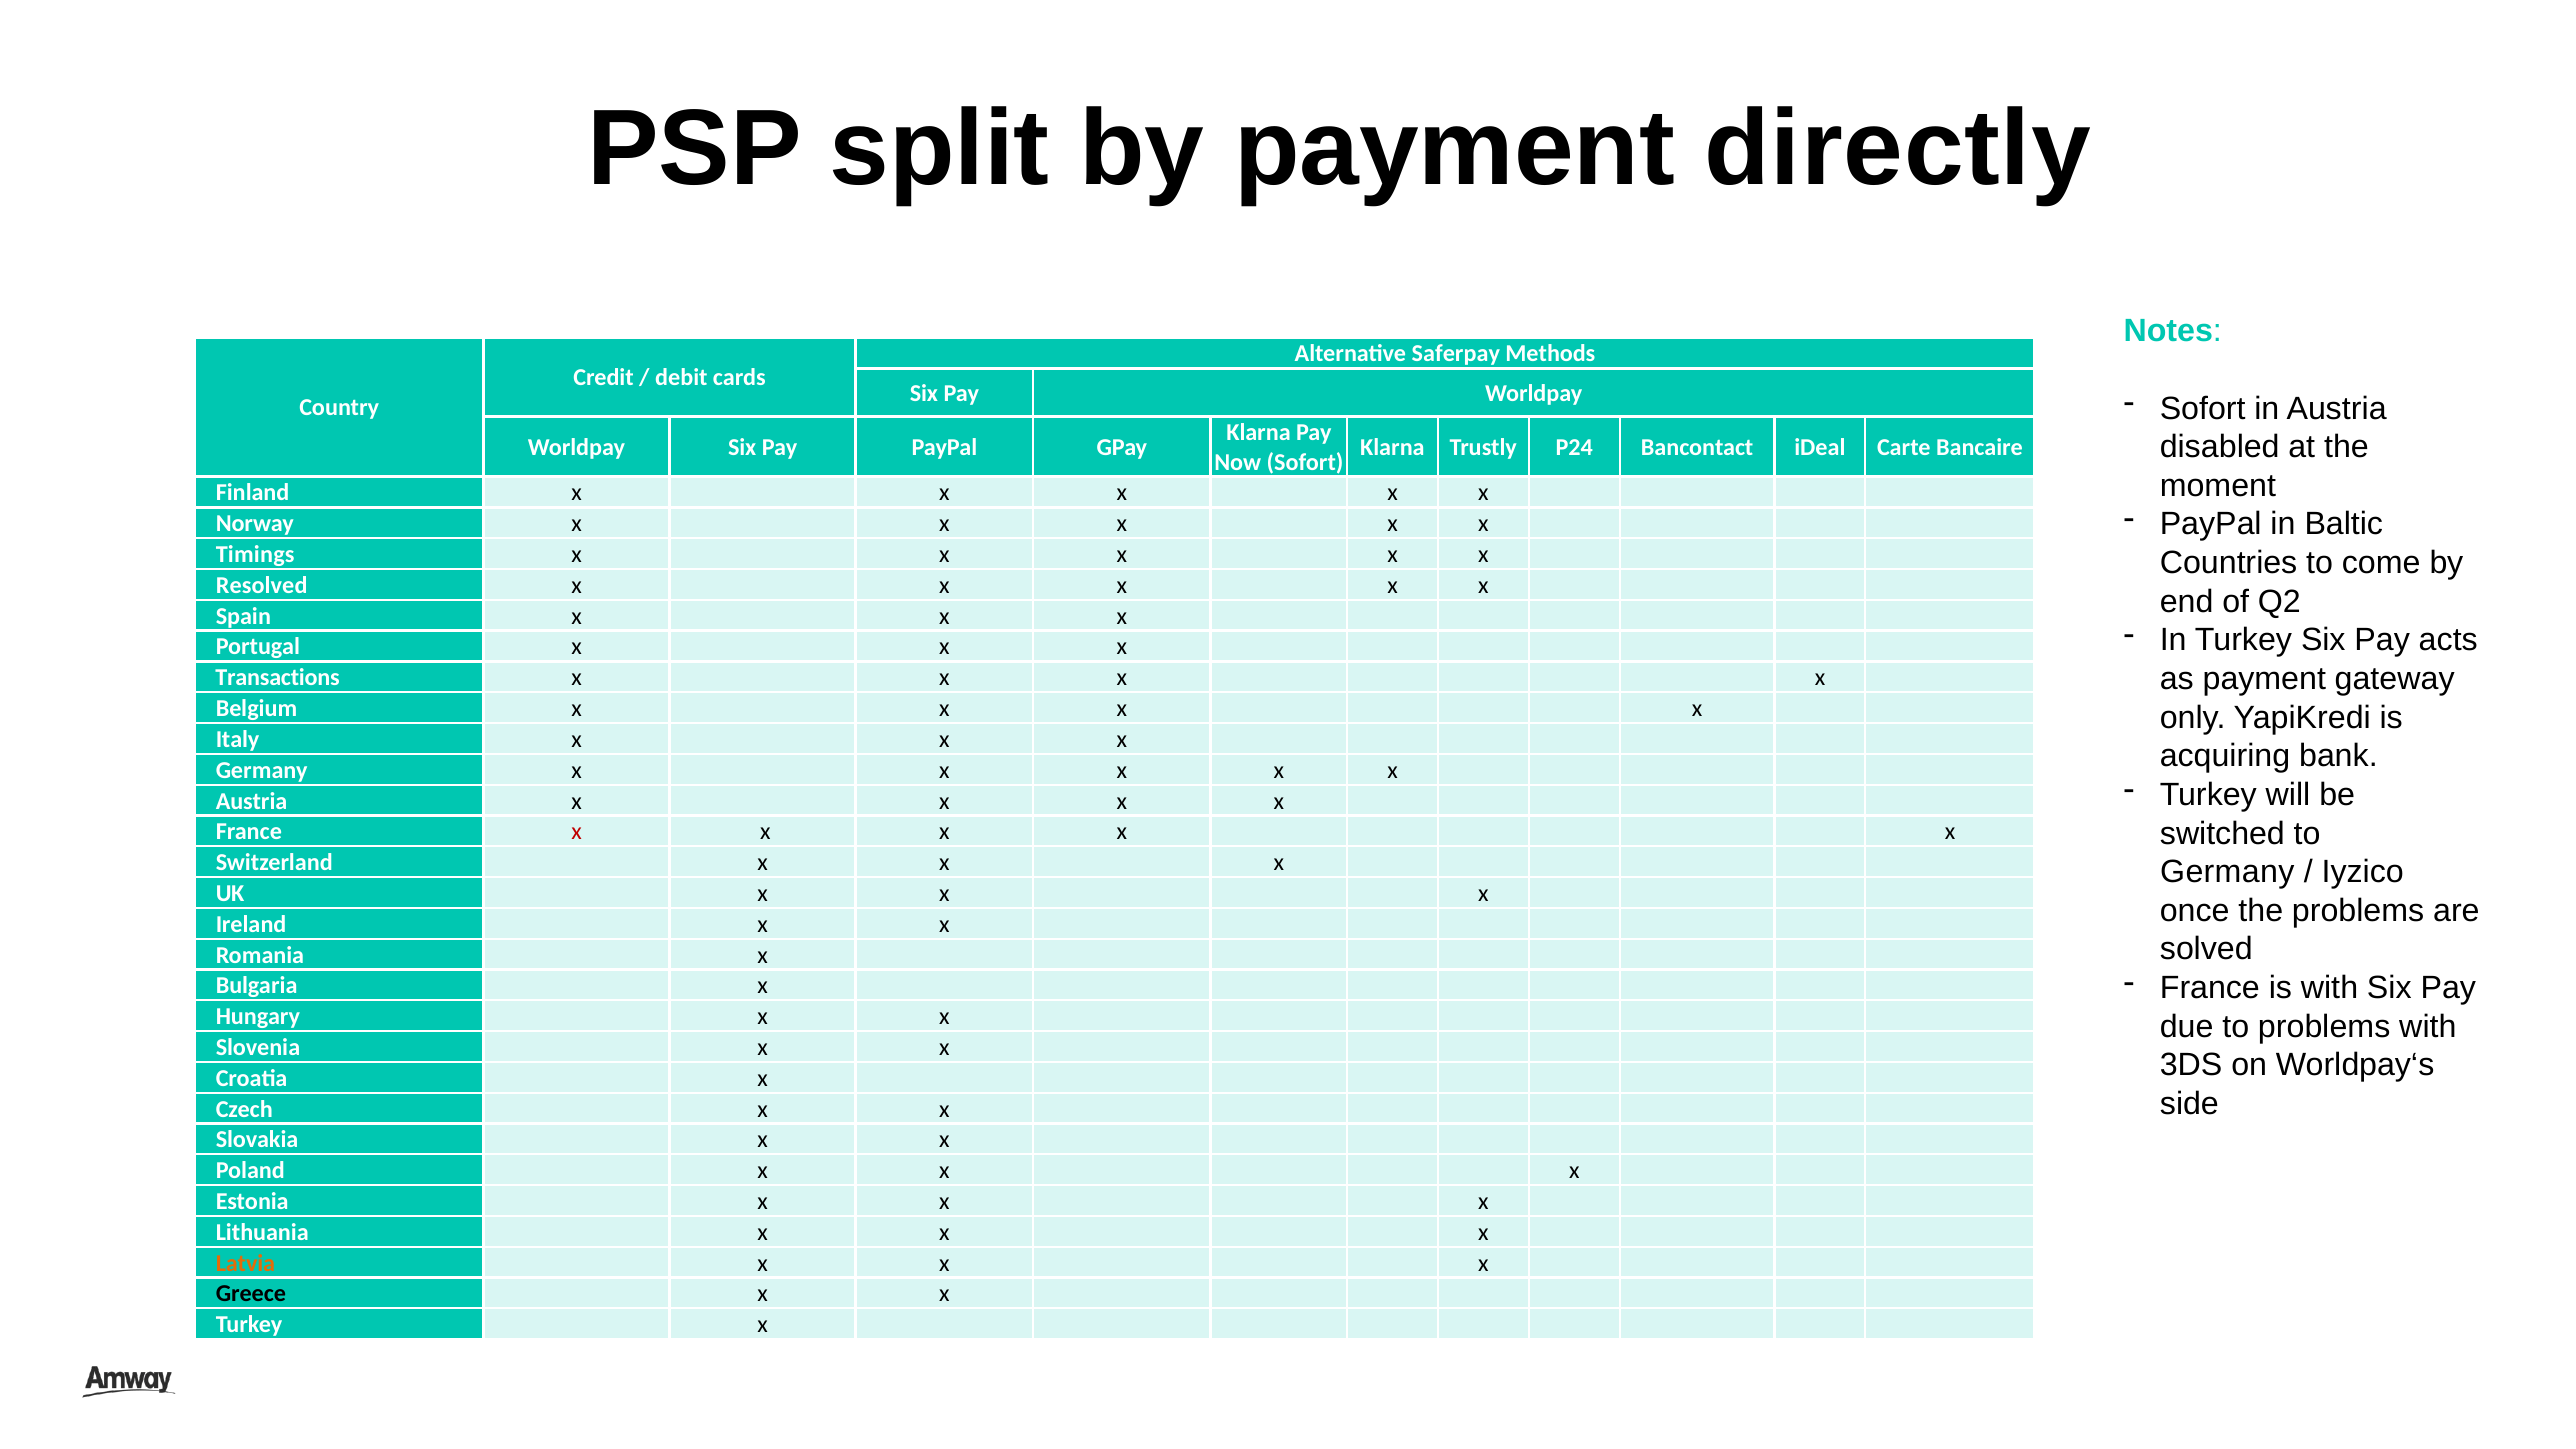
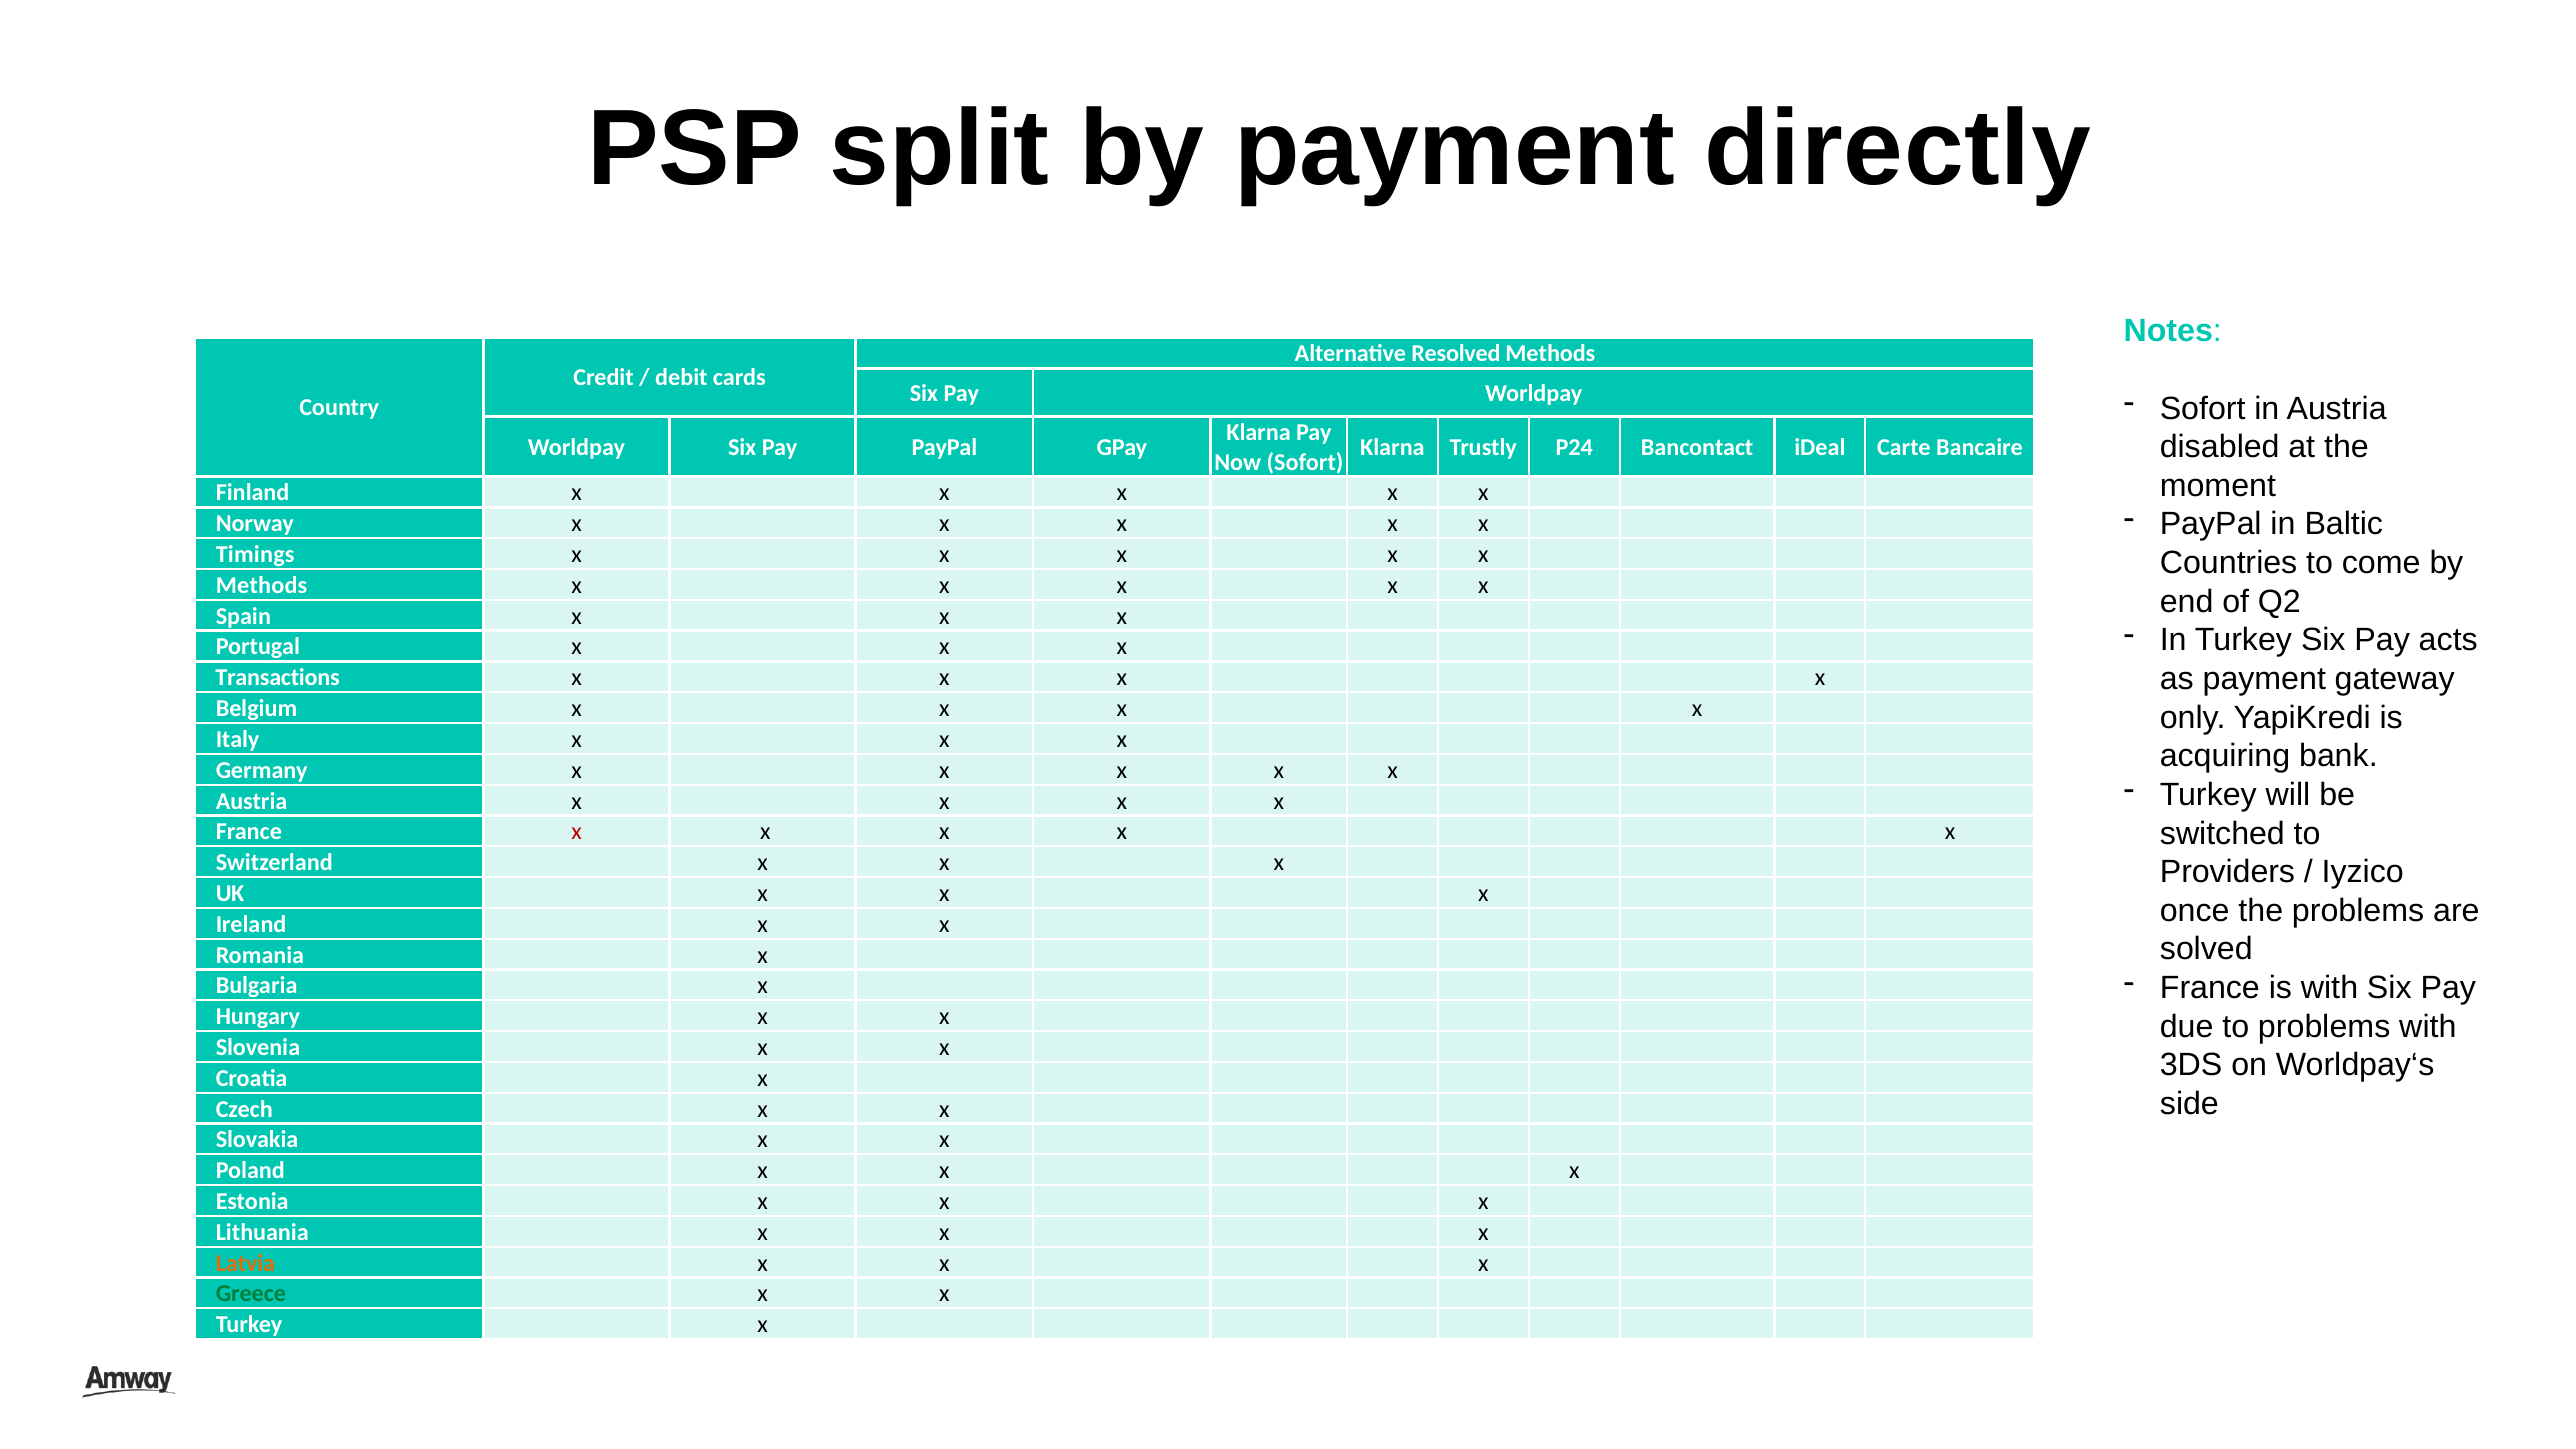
Saferpay: Saferpay -> Resolved (1456, 354)
Resolved: Resolved -> Methods (262, 585)
Germany: Germany -> Providers (2227, 872)
Greece colour: black -> green (251, 1294)
